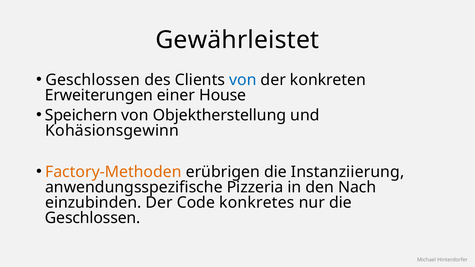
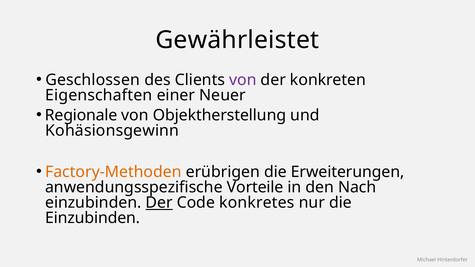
von colour: blue -> purple (243, 80)
Erweiterungen: Erweiterungen -> Eigenschaften (99, 95)
House: House -> Neuer (223, 95)
Speichern: Speichern -> Regionale (81, 115)
Instanziierung: Instanziierung -> Erweiterungen (348, 172)
Pizzeria: Pizzeria -> Vorteile (255, 187)
Der underline: none -> present (159, 203)
Geschlossen: Geschlossen -> Einzubinden (93, 218)
